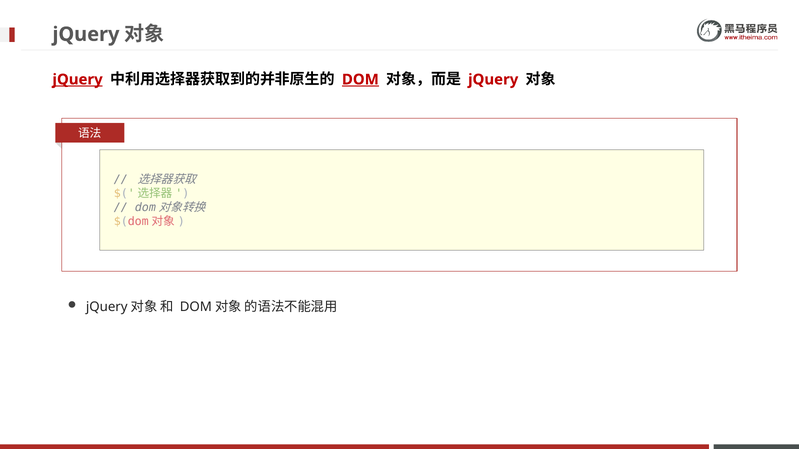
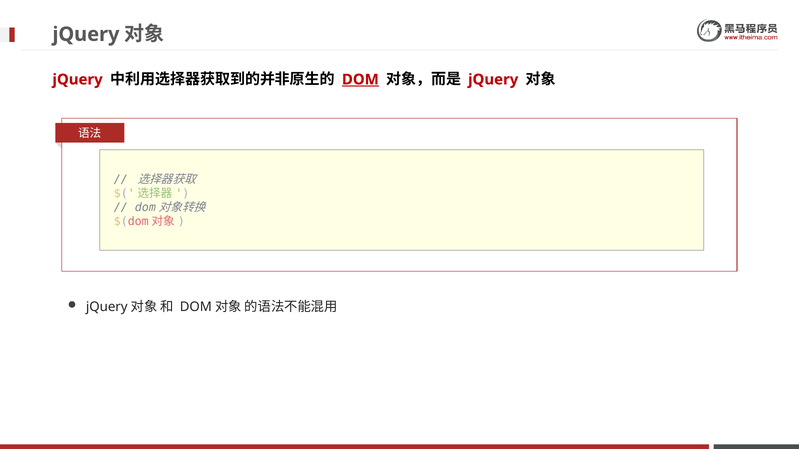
jQuery underline: present -> none (78, 80)
